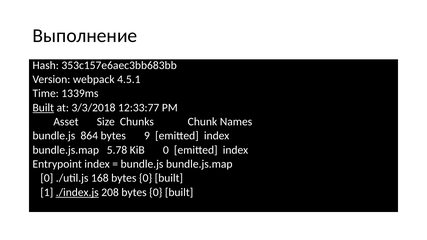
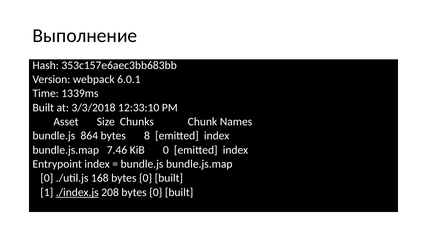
4.5.1: 4.5.1 -> 6.0.1 (129, 79)
Built underline: present -> none (43, 108)
12:33:77: 12:33:77 -> 12:33:10 (139, 108)
9: 9 -> 8 (147, 136)
5.78: 5.78 -> 7.46 (117, 150)
